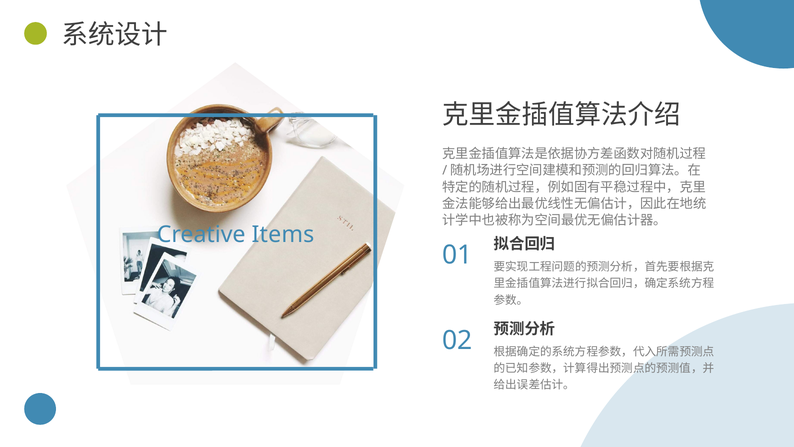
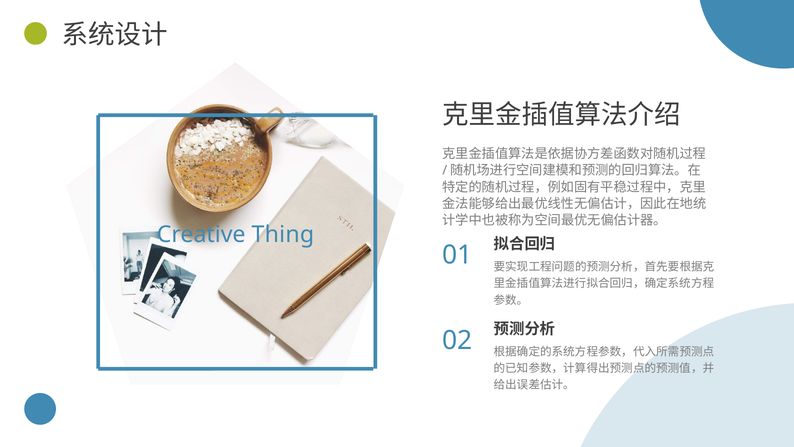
Items: Items -> Thing (283, 234)
